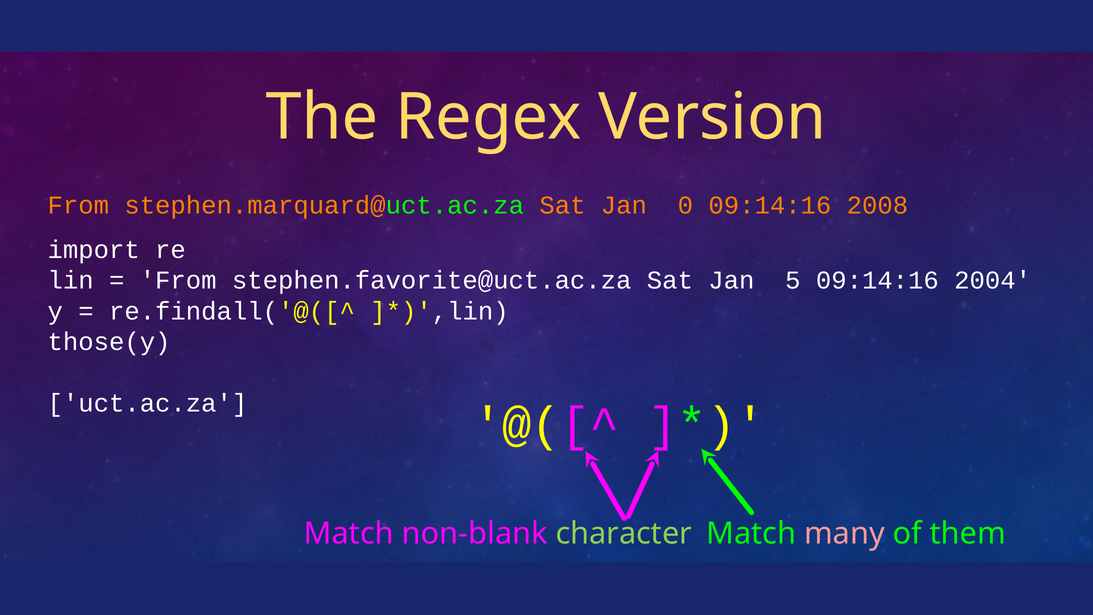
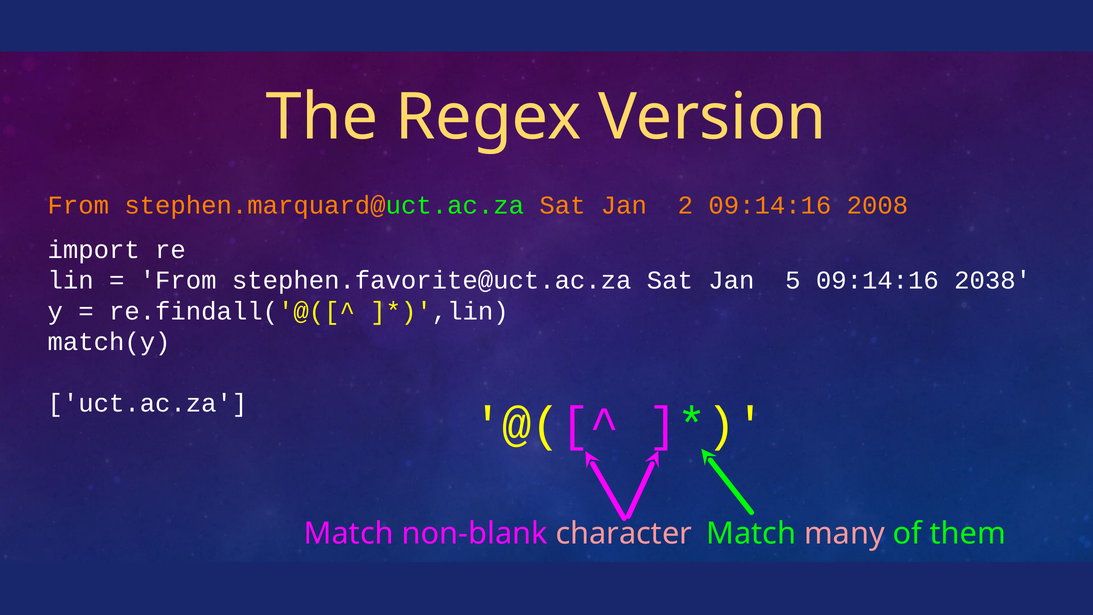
0: 0 -> 2 (685, 205)
2004: 2004 -> 2038 (993, 280)
those(y: those(y -> match(y (109, 342)
character colour: light green -> pink (624, 534)
